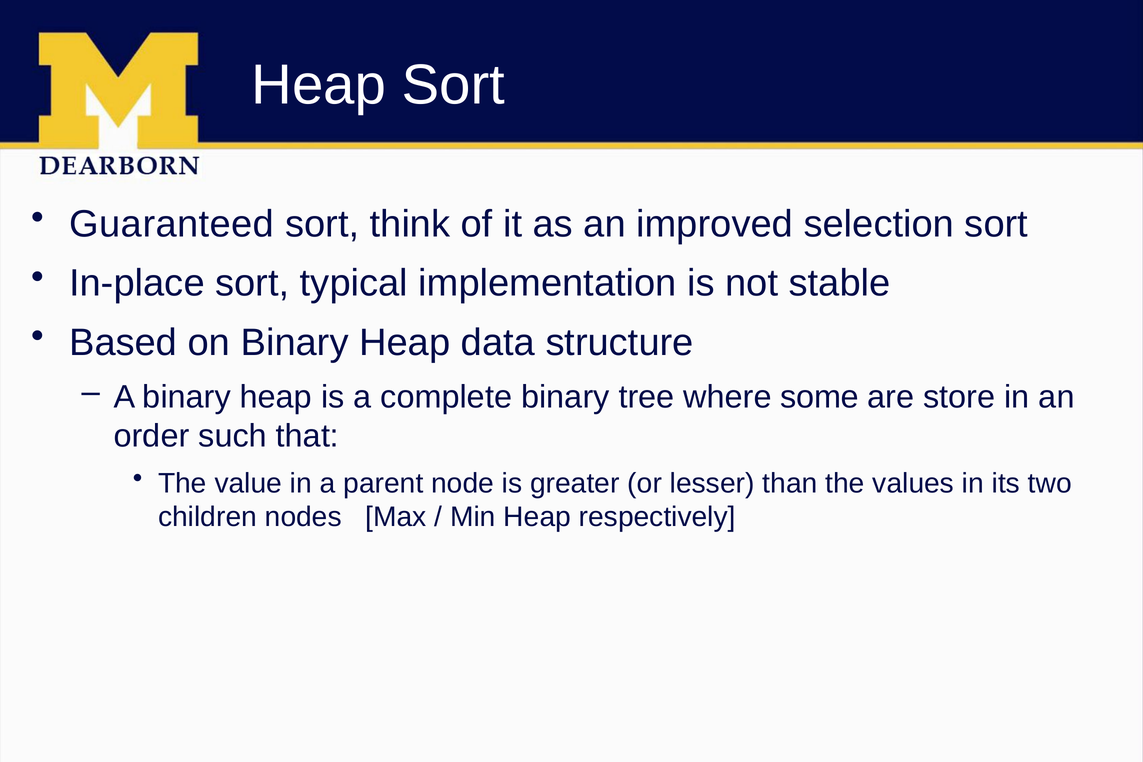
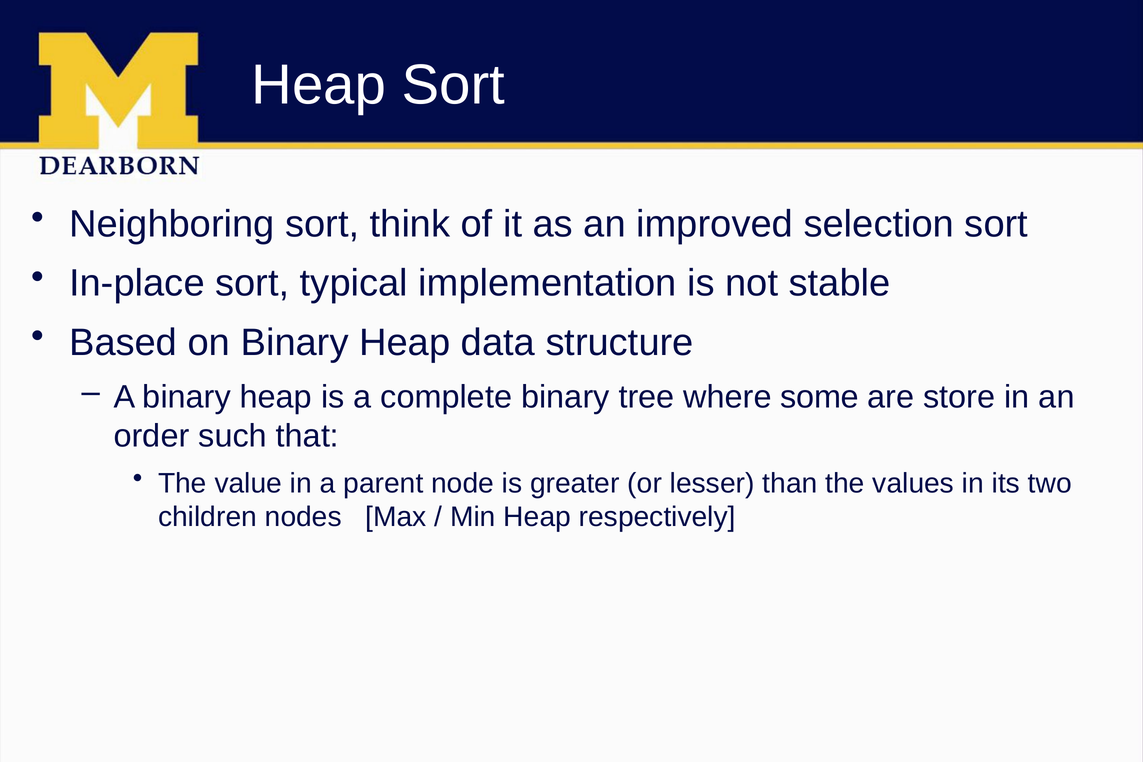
Guaranteed: Guaranteed -> Neighboring (172, 224)
